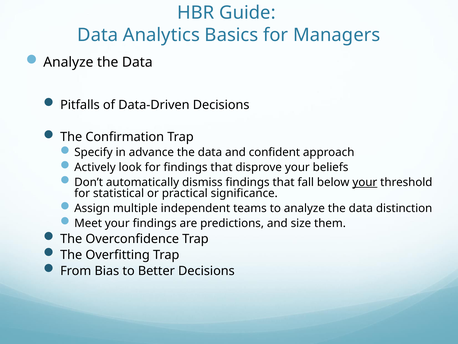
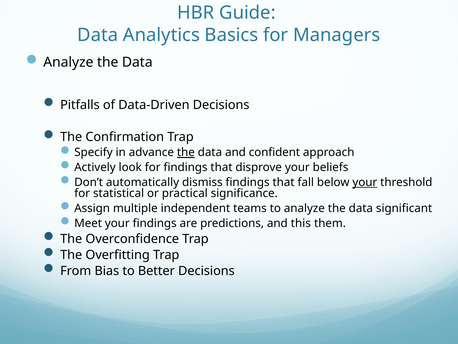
the underline: none -> present (186, 152)
distinction: distinction -> significant (404, 208)
size: size -> this (301, 223)
